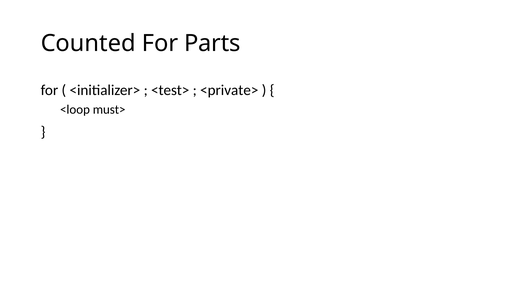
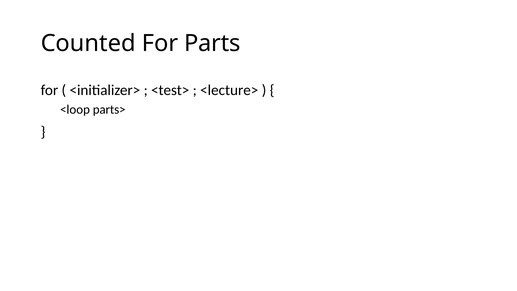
<private>: <private> -> <lecture> (229, 90)
must>: must> -> parts> (109, 109)
